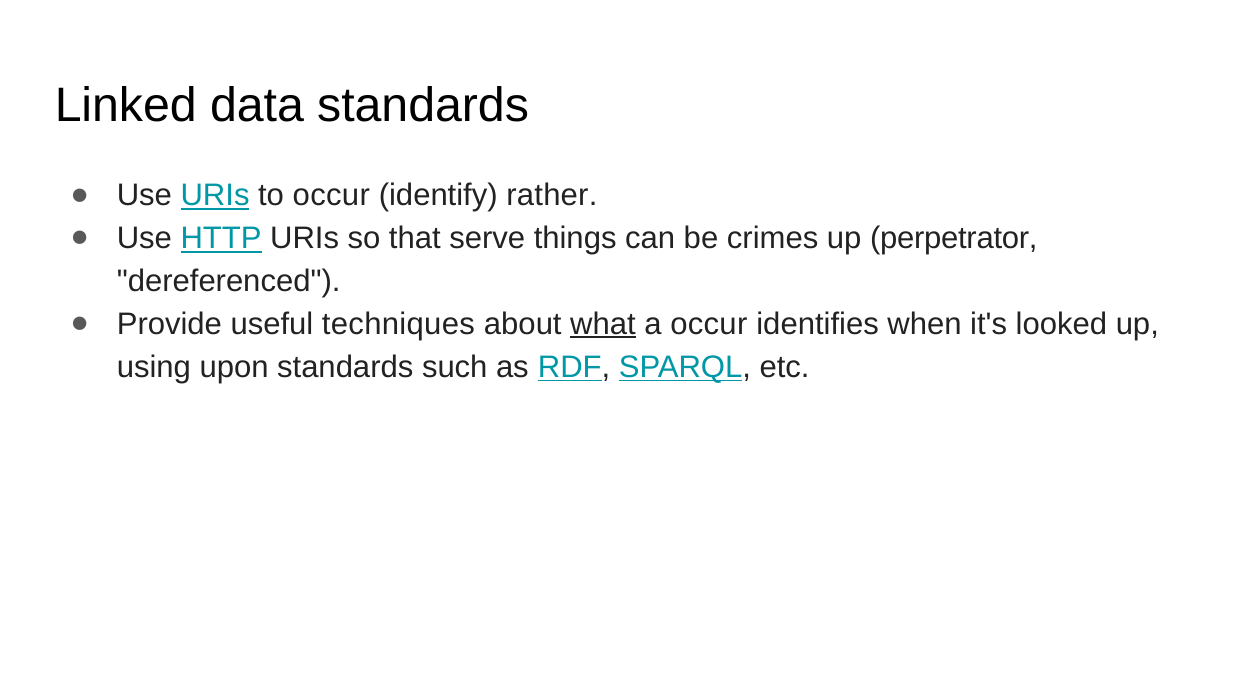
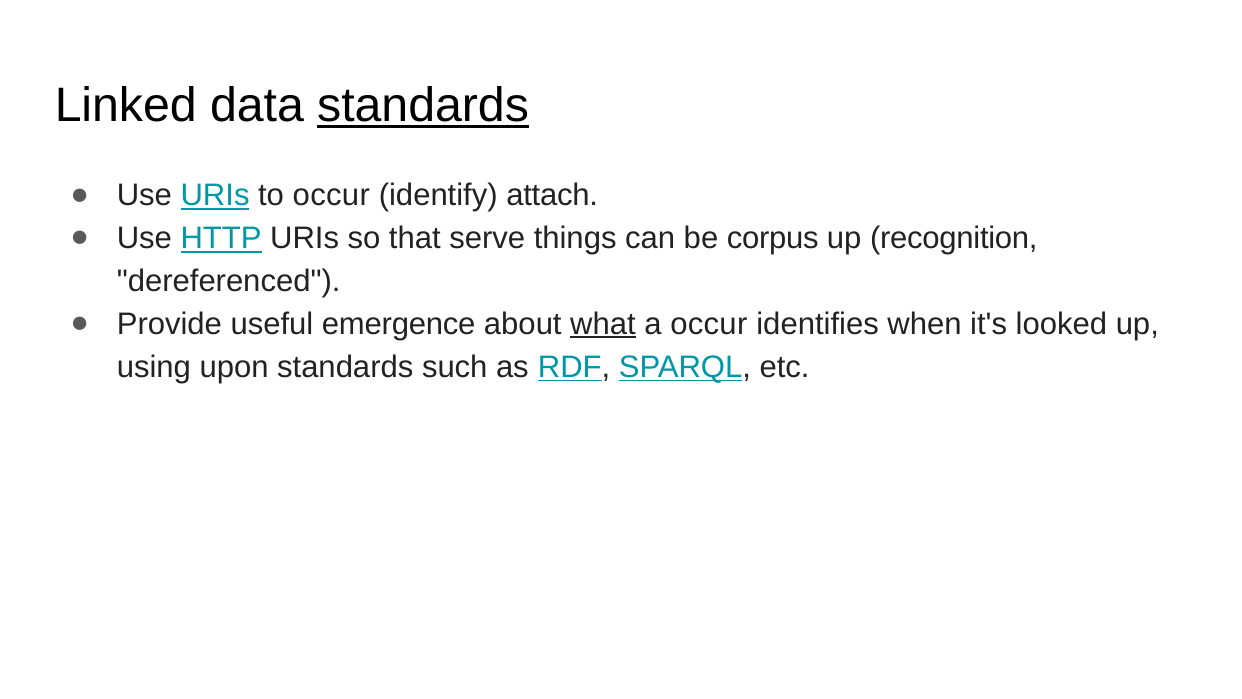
standards underline: none -> present (423, 105)
rather: rather -> attach (552, 195)
crimes: crimes -> corpus (773, 238)
perpetrator: perpetrator -> recognition (954, 238)
techniques: techniques -> emergence (399, 324)
